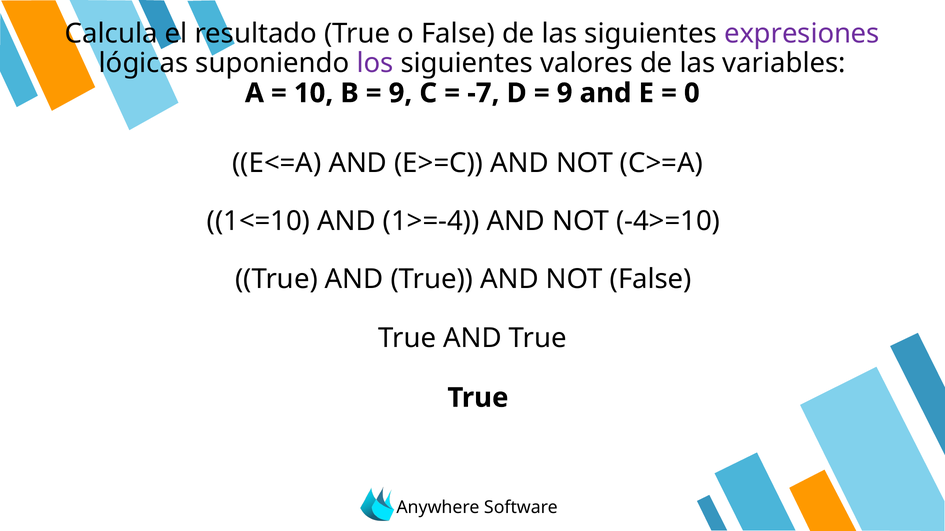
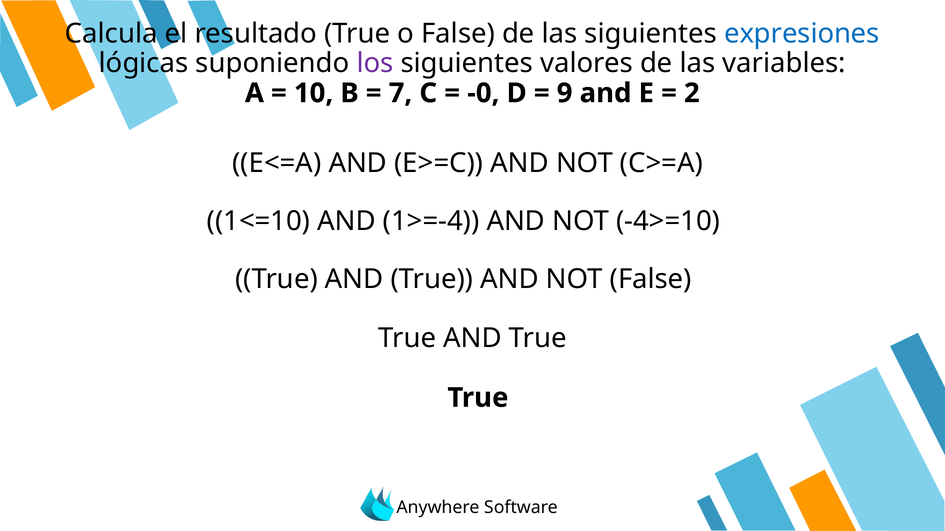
expresiones colour: purple -> blue (802, 34)
9: 9 -> 7 (400, 93)
-7: -7 -> -0 (483, 93)
0: 0 -> 2 (692, 93)
